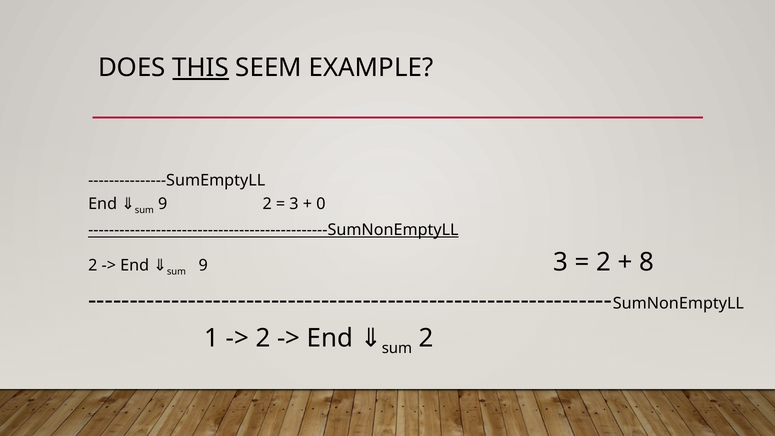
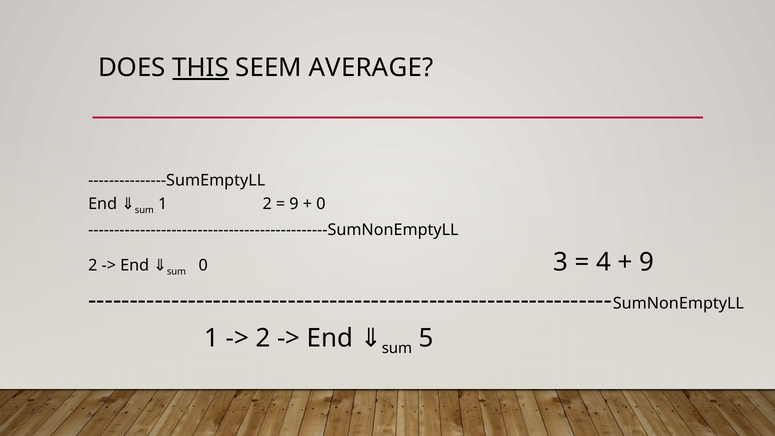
EXAMPLE: EXAMPLE -> AVERAGE (371, 68)
9: 9 -> 1 (163, 204)
3: 3 -> 9 (294, 204)
----------------------------------------------SumNonEmptyLL underline: present -> none (273, 230)
9: 9 -> 0 (203, 265)
2: 2 -> 4 (604, 262)
8: 8 -> 9 (646, 262)
2: 2 -> 5 (426, 338)
